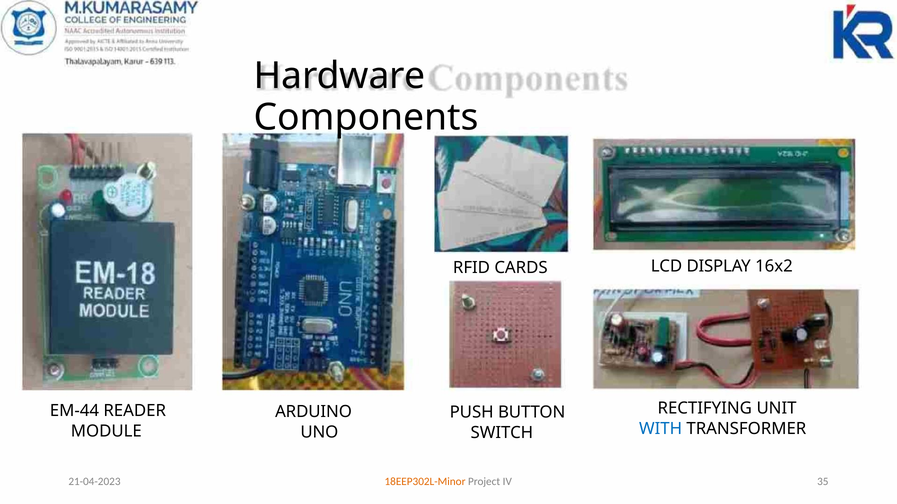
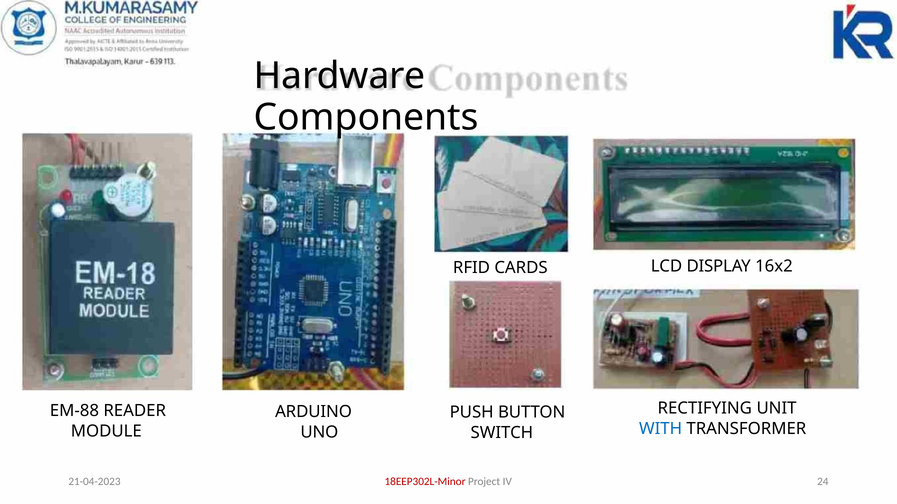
EM-44: EM-44 -> EM-88 (74, 411)
18EEP302L-Minor colour: orange -> red (425, 482)
35: 35 -> 24 (823, 482)
